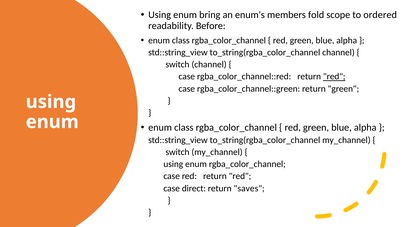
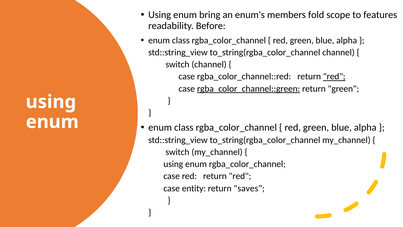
ordered: ordered -> features (380, 15)
rgba_color_channel::green underline: none -> present (249, 89)
direct: direct -> entity (194, 188)
